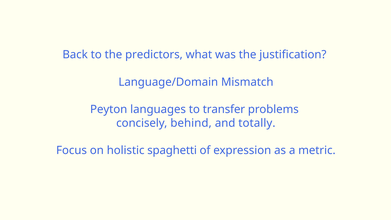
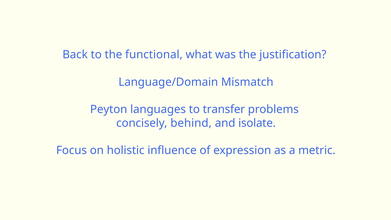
predictors: predictors -> functional (154, 55)
totally: totally -> isolate (257, 123)
spaghetti: spaghetti -> influence (172, 150)
